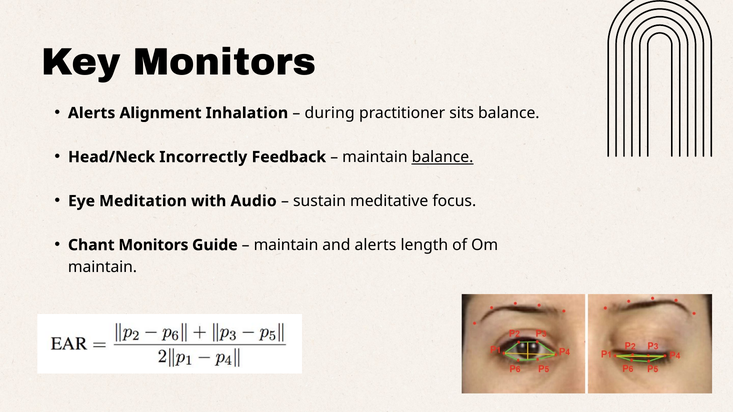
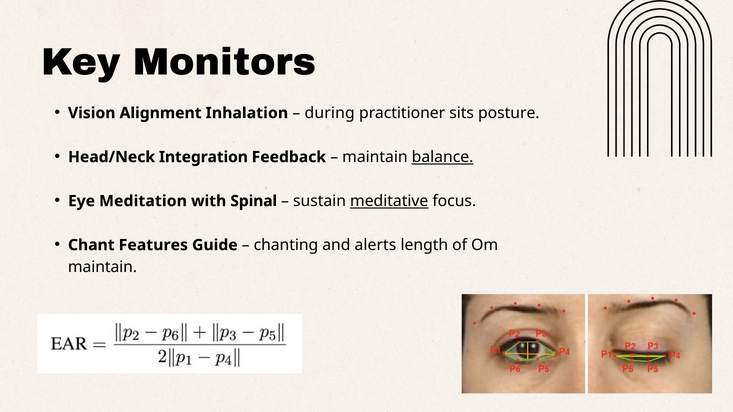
Alerts: Alerts -> Vision (92, 113)
sits balance: balance -> posture (509, 113)
Incorrectly: Incorrectly -> Integration (203, 157)
Audio: Audio -> Spinal (254, 201)
meditative underline: none -> present (389, 201)
Chant Monitors: Monitors -> Features (153, 245)
maintain: maintain -> chanting (286, 245)
